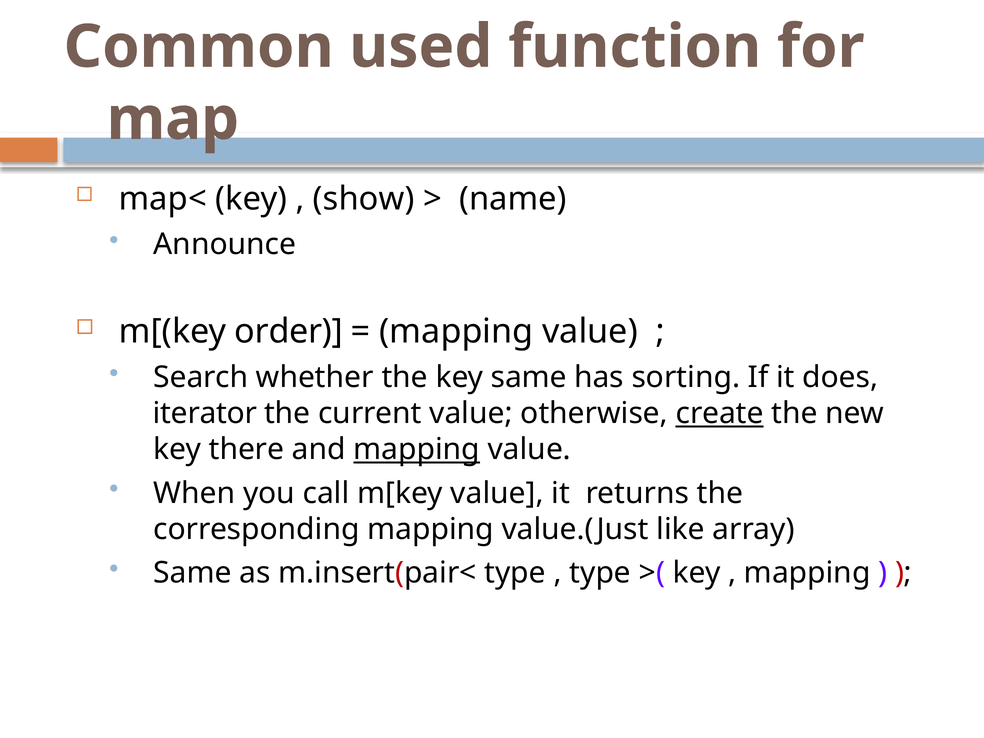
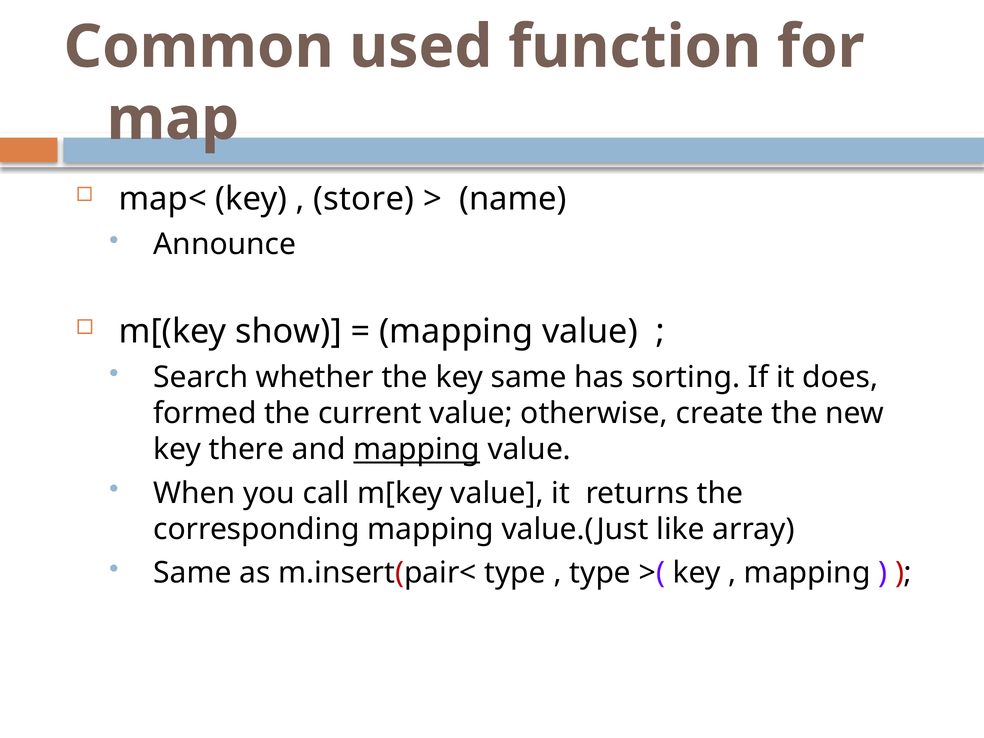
show: show -> store (364, 199)
order: order -> show (289, 332)
iterator: iterator -> formed (205, 413)
create underline: present -> none (720, 413)
